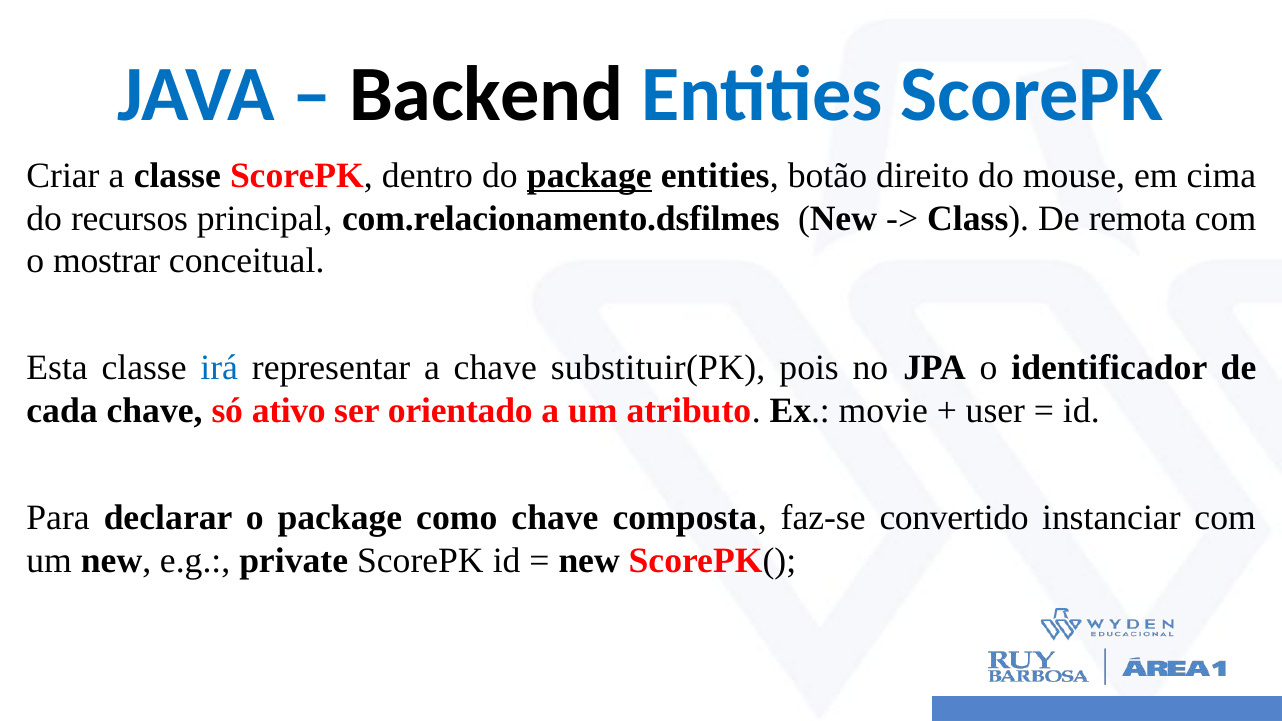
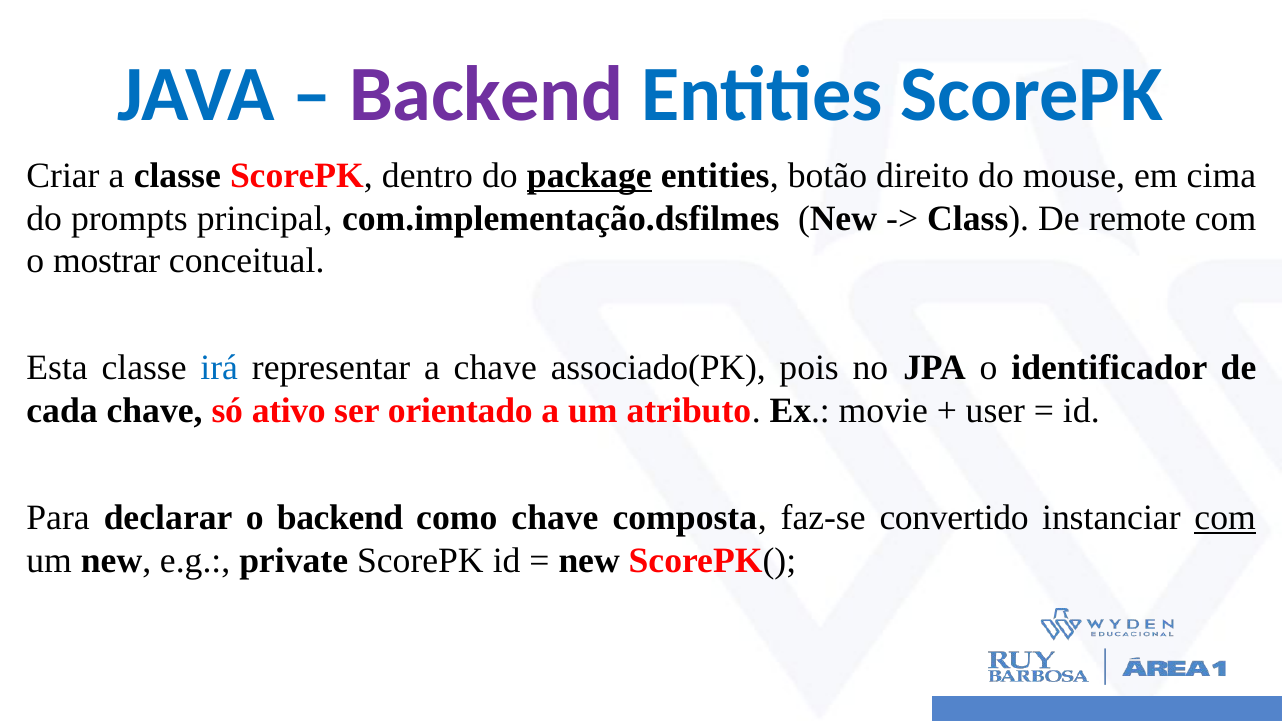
Backend colour: black -> purple (486, 94)
recursos: recursos -> prompts (129, 218)
com.relacionamento.dsfilmes: com.relacionamento.dsfilmes -> com.implementação.dsfilmes (561, 218)
remota: remota -> remote (1137, 218)
substituir(PK: substituir(PK -> associado(PK (658, 368)
o package: package -> backend (340, 518)
com underline: none -> present (1225, 518)
